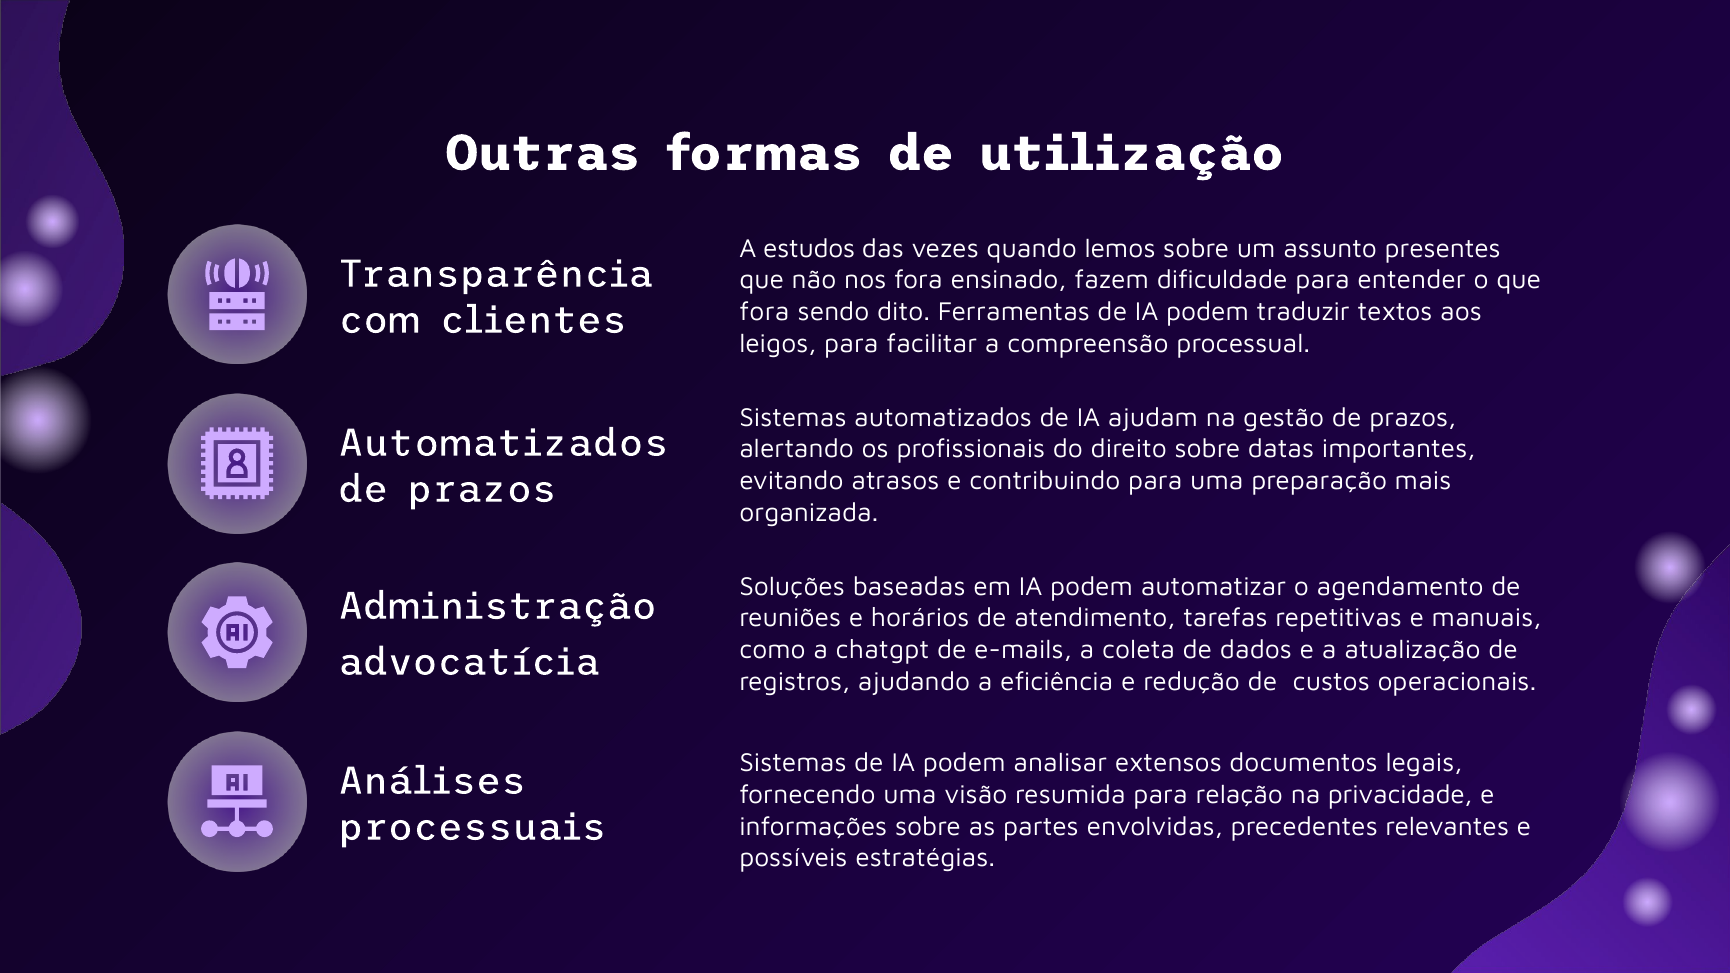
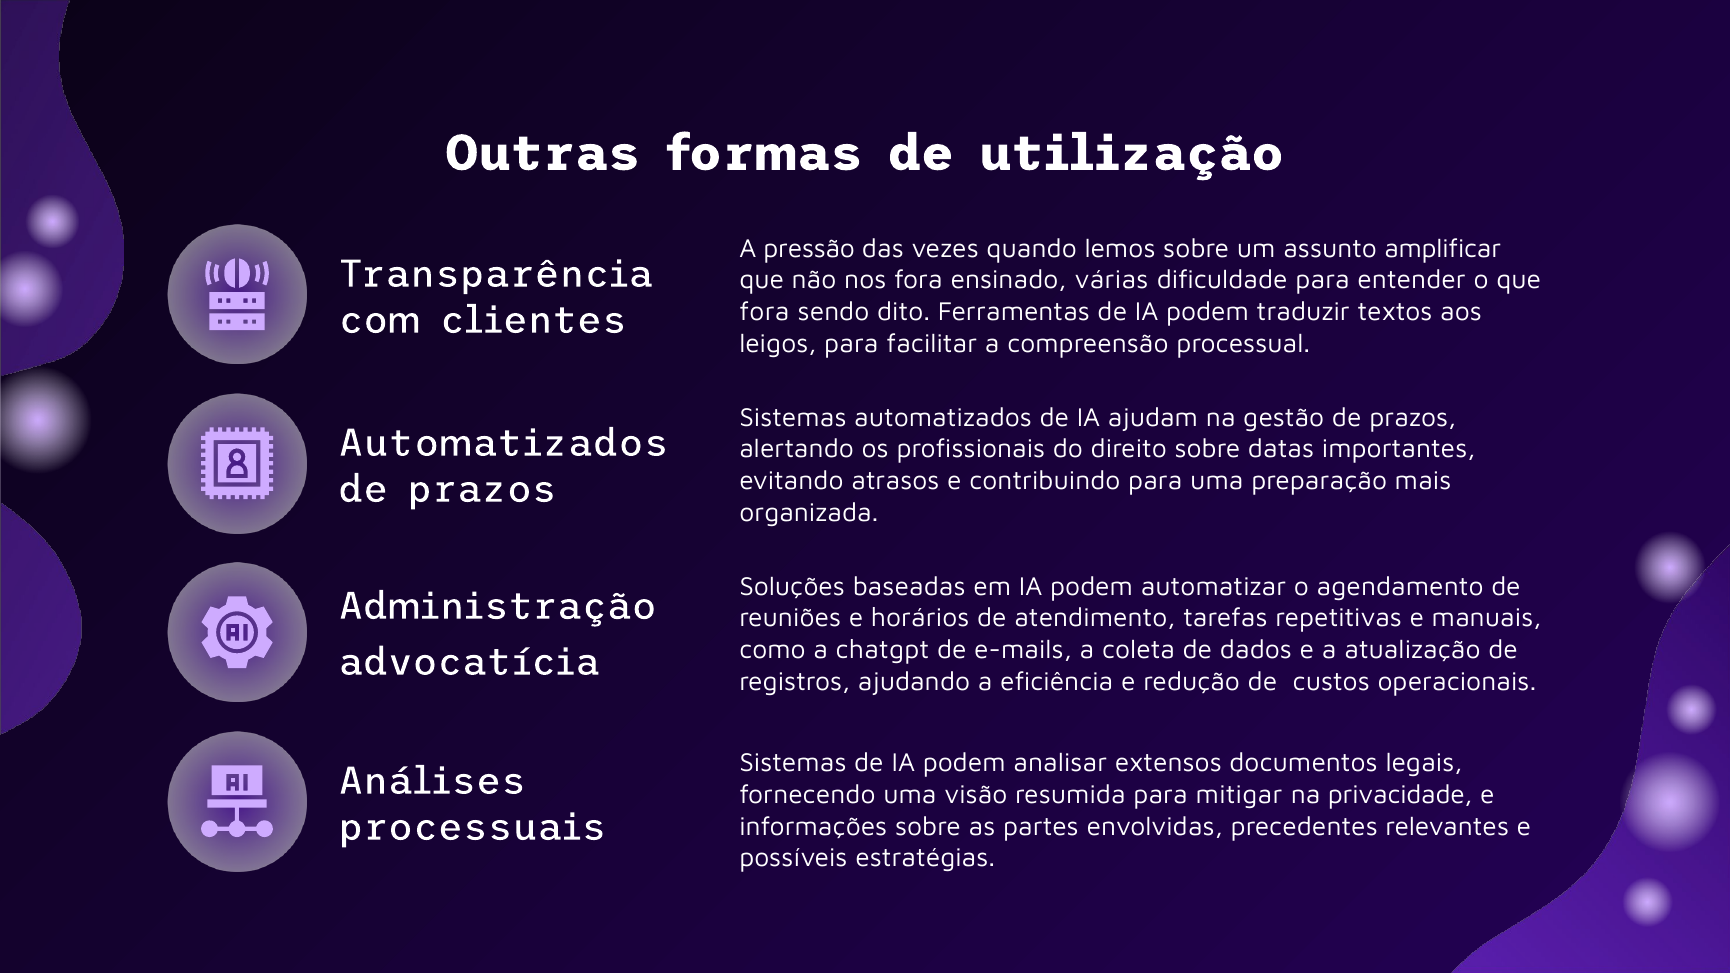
estudos: estudos -> pressão (809, 249)
presentes: presentes -> amplificar (1443, 249)
fazem: fazem -> várias (1112, 280)
relação: relação -> mitigar (1239, 795)
